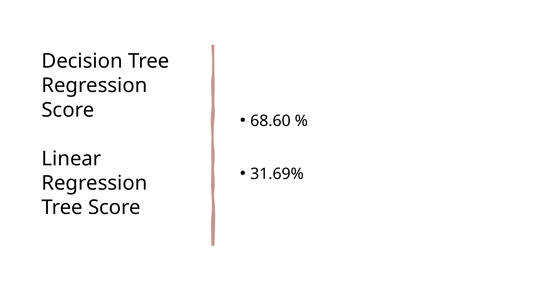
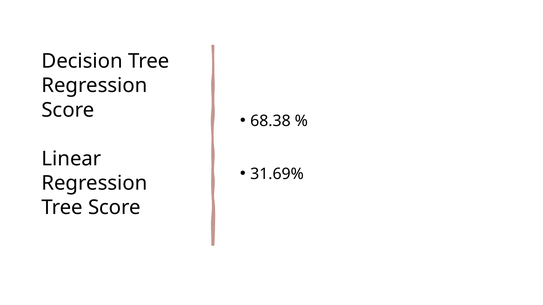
68.60: 68.60 -> 68.38 (270, 121)
